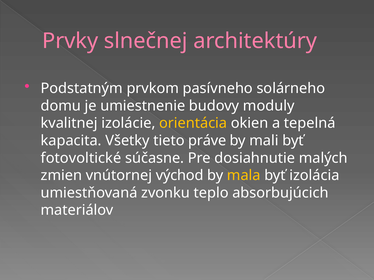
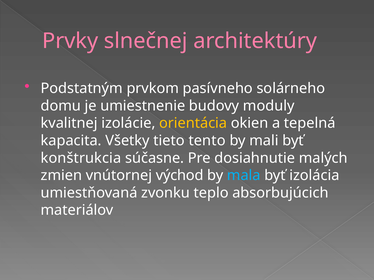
práve: práve -> tento (207, 141)
fotovoltické: fotovoltické -> konštrukcia (81, 158)
mala colour: yellow -> light blue (244, 176)
